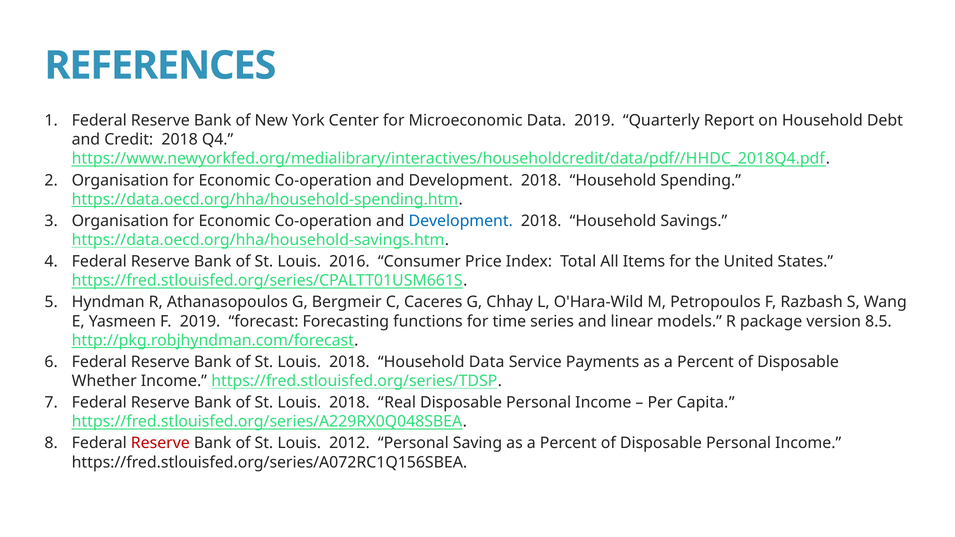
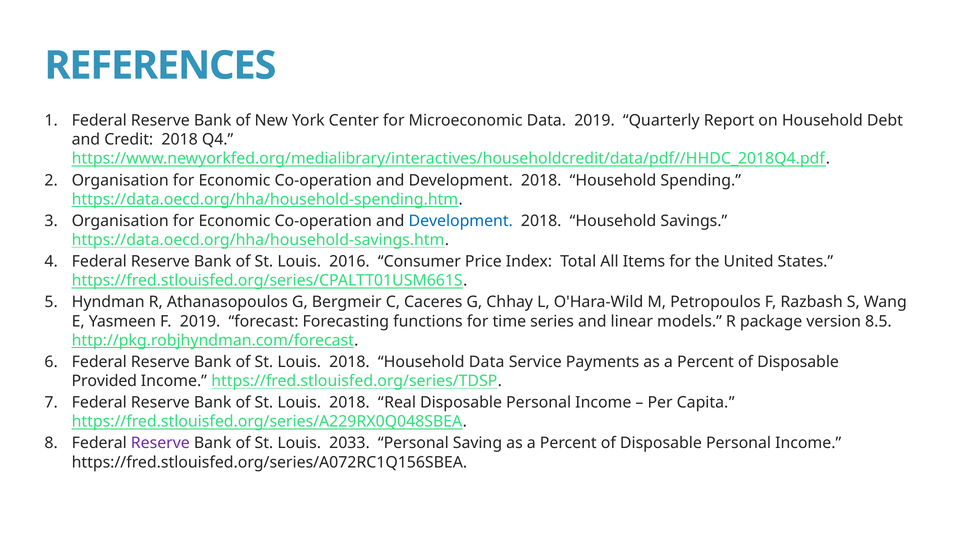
Whether: Whether -> Provided (104, 381)
Reserve colour: red -> purple (160, 443)
2012: 2012 -> 2033 (350, 443)
